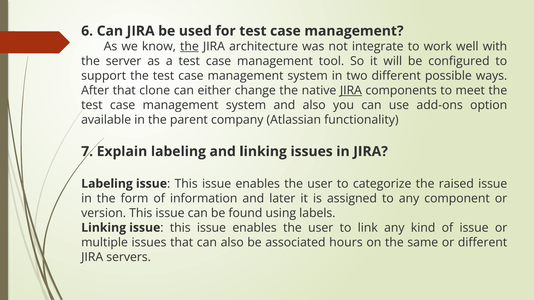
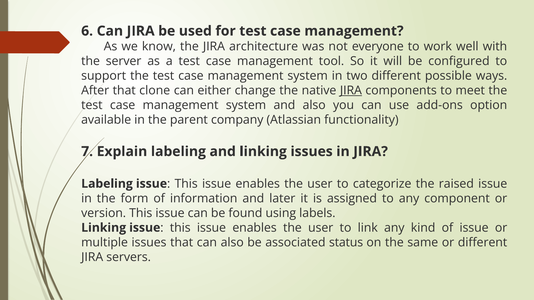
the underline: present -> none (189, 47)
integrate: integrate -> everyone (378, 47)
hours: hours -> status (346, 243)
